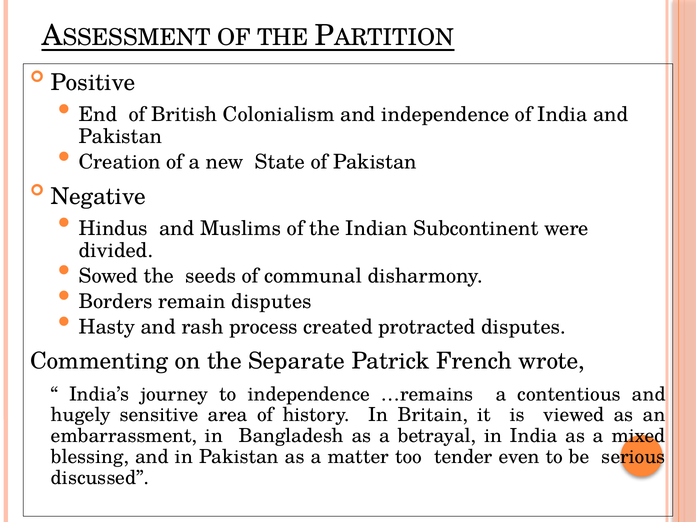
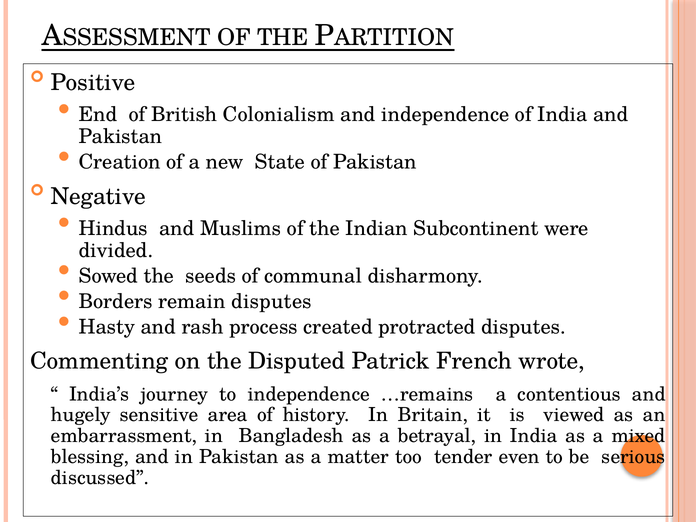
Separate: Separate -> Disputed (297, 361)
